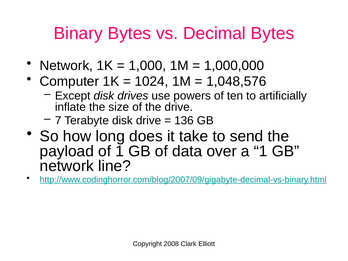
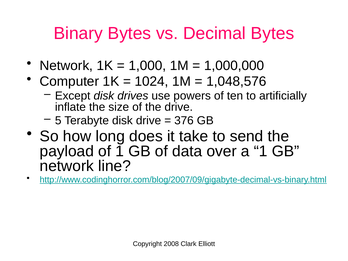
7: 7 -> 5 (58, 120)
136: 136 -> 376 (184, 120)
